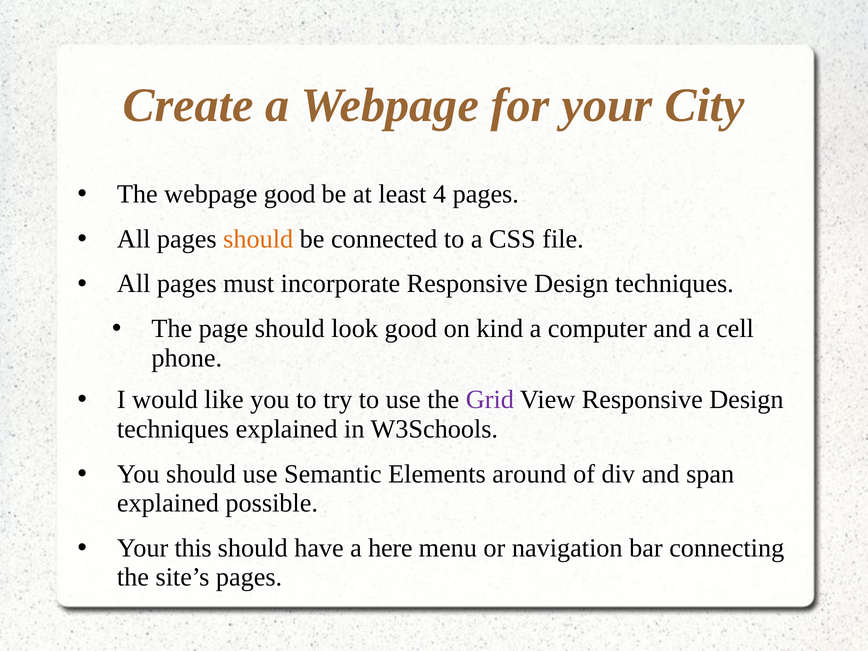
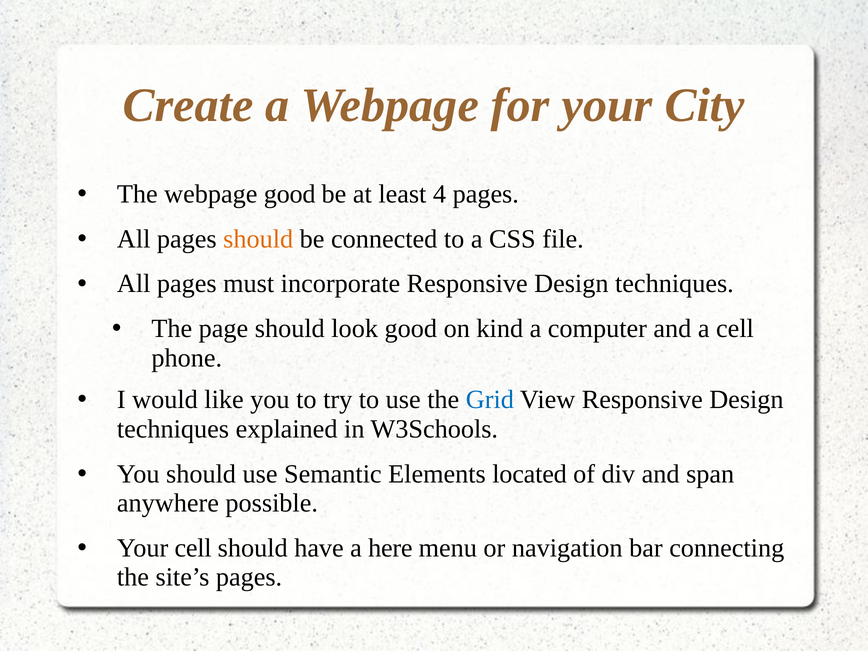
Grid colour: purple -> blue (490, 400)
around: around -> located (530, 474)
explained: explained -> anywhere (168, 503)
Your this: this -> cell (193, 548)
